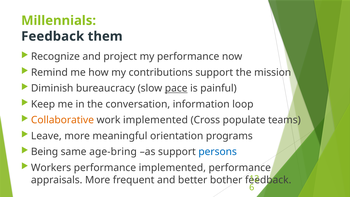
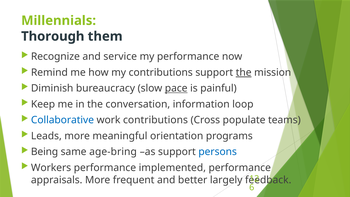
Feedback: Feedback -> Thorough (53, 36)
project: project -> service (120, 57)
the underline: none -> present (244, 72)
Collaborative colour: orange -> blue (62, 120)
work implemented: implemented -> contributions (155, 120)
Leave: Leave -> Leads (46, 136)
bother: bother -> largely (226, 180)
